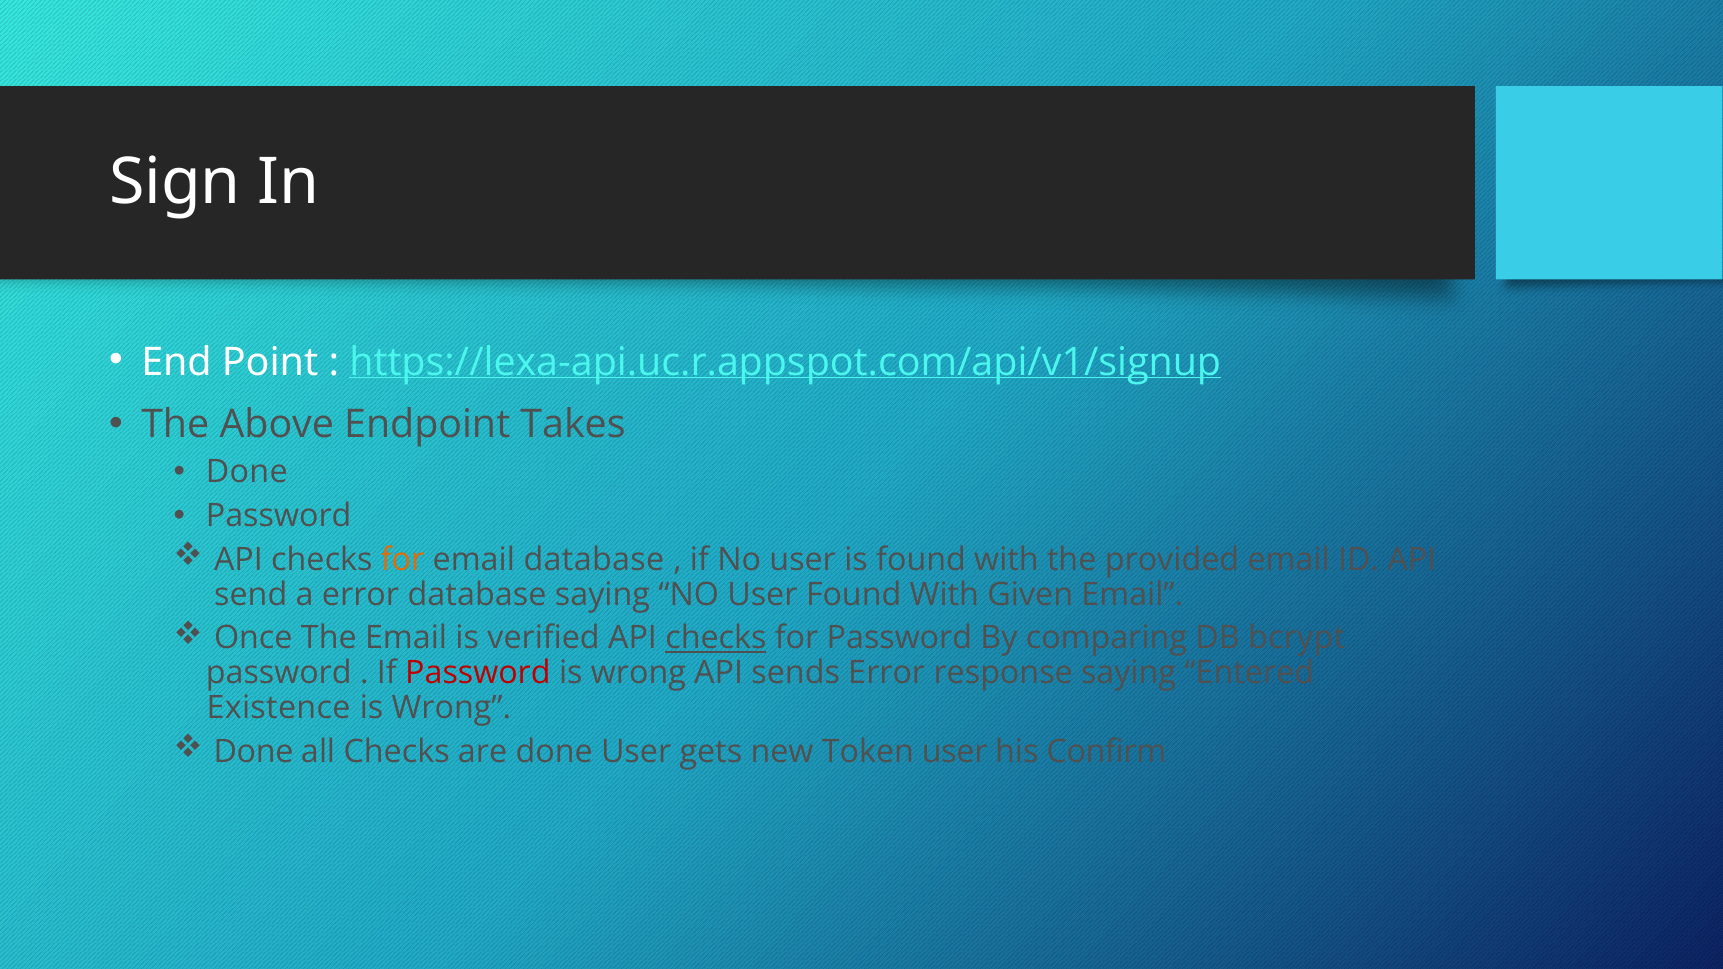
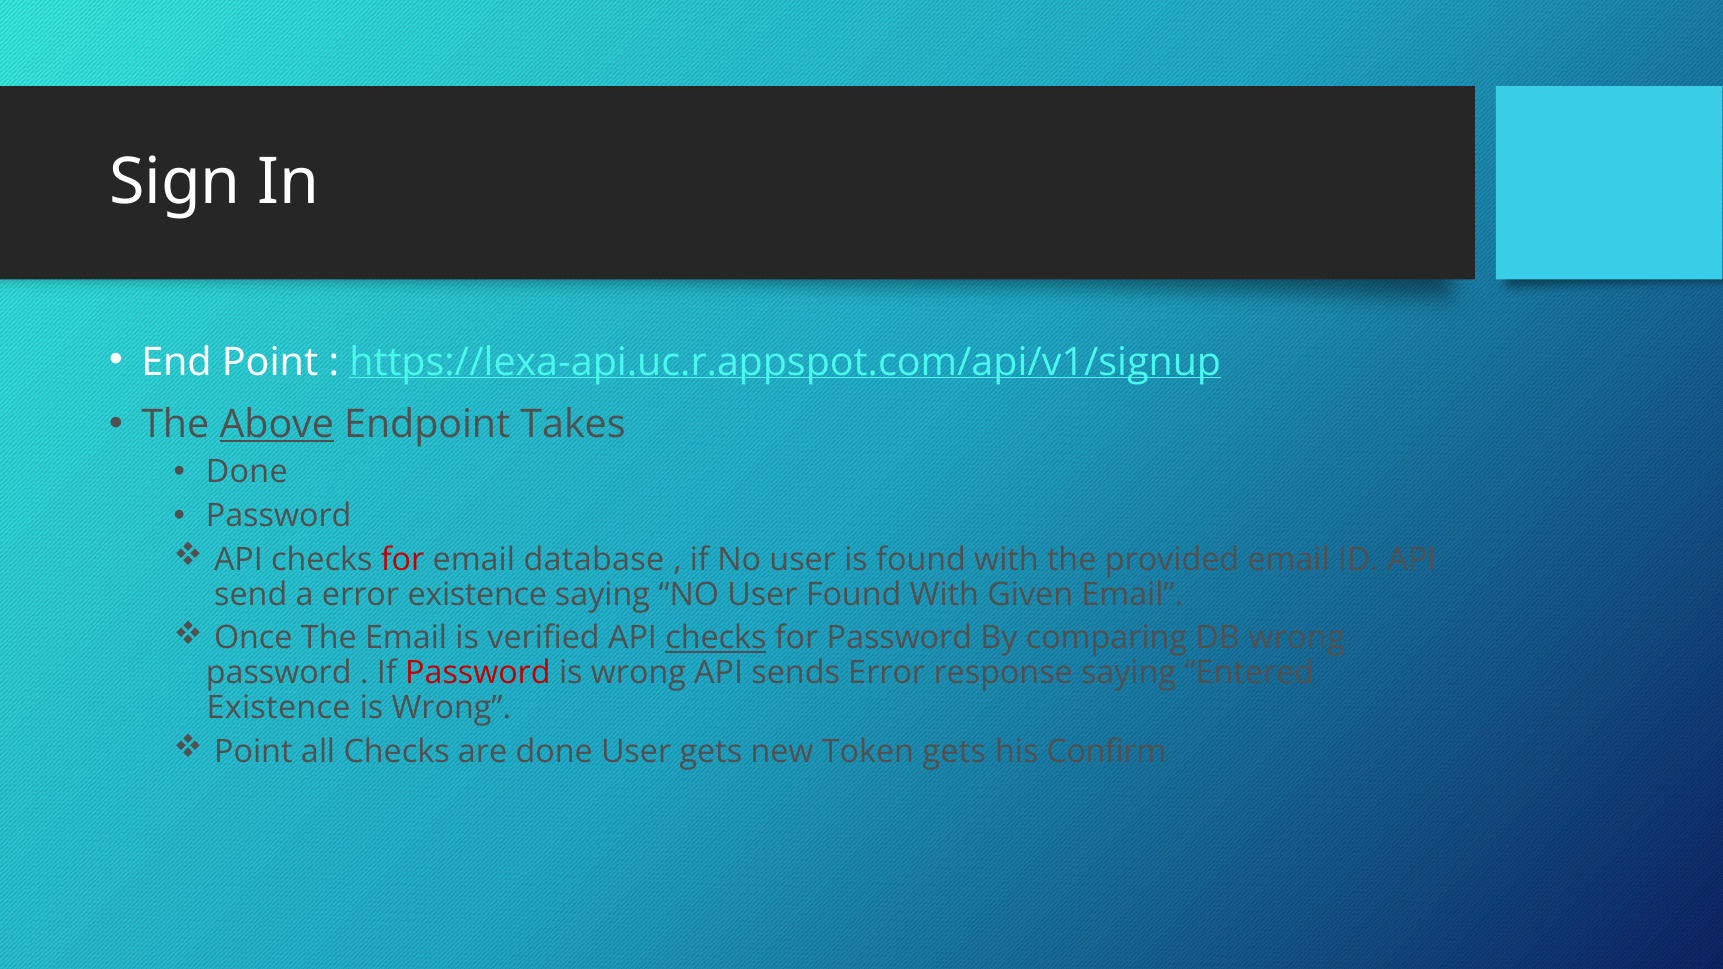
Above underline: none -> present (277, 424)
for colour: orange -> red (403, 560)
error database: database -> existence (477, 595)
DB bcrypt: bcrypt -> wrong (1296, 638)
Done: Done -> Point (253, 752)
Token user: user -> gets (954, 752)
